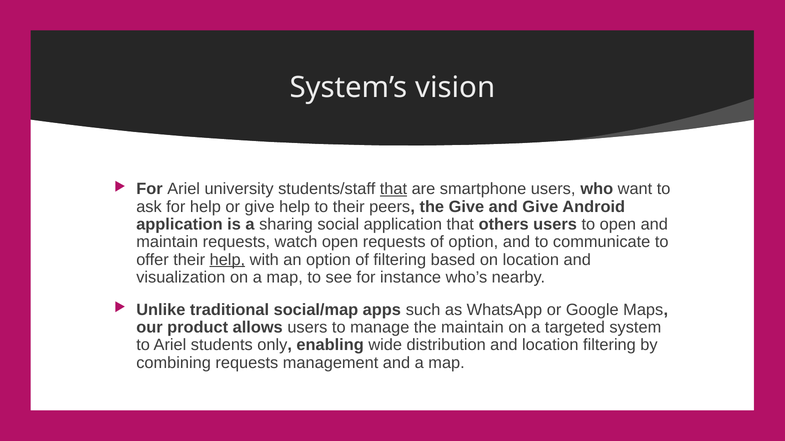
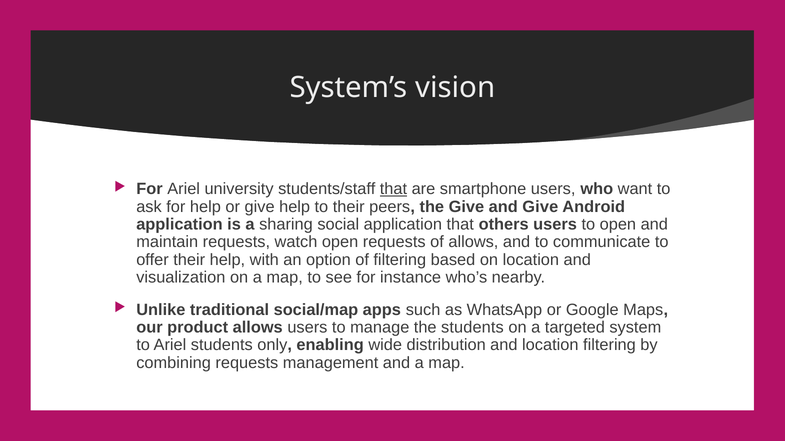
of option: option -> allows (473, 242)
help underline: present -> none (227, 260)
the maintain: maintain -> students (472, 328)
